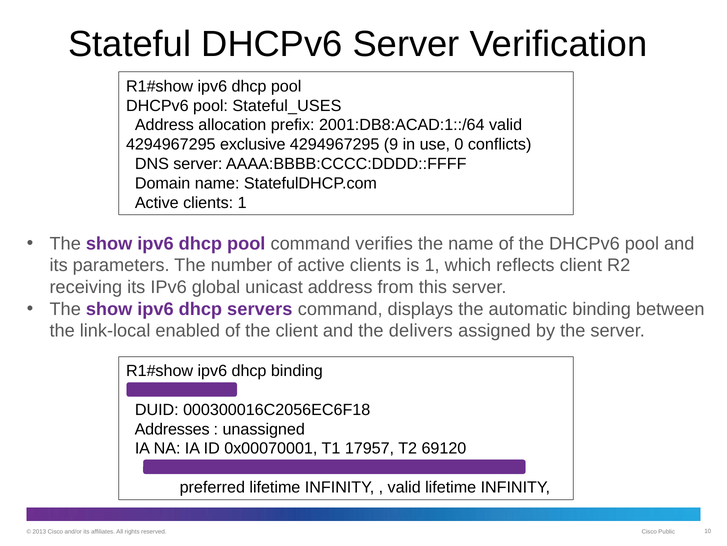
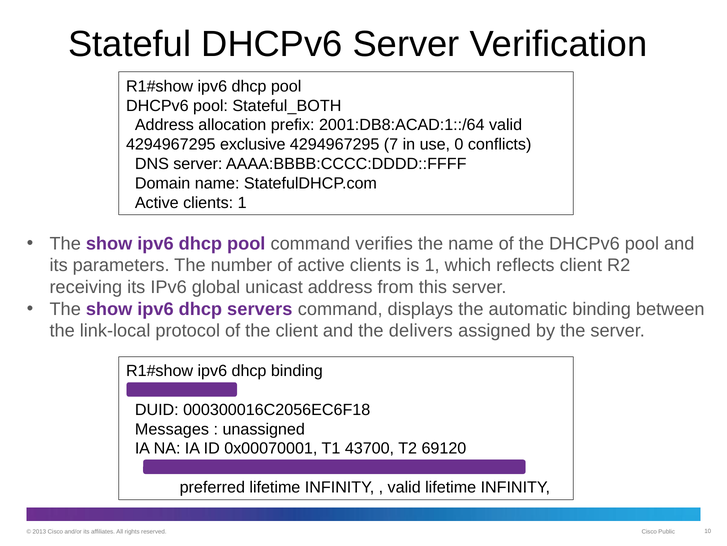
Stateful_USES: Stateful_USES -> Stateful_BOTH (287, 106)
9: 9 -> 7 (391, 144)
enabled: enabled -> protocol (188, 330)
Addresses: Addresses -> Messages (172, 429)
17957: 17957 -> 43700 (369, 448)
